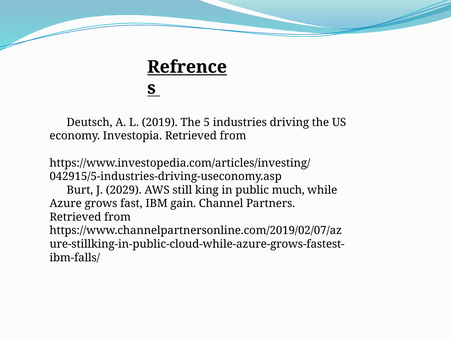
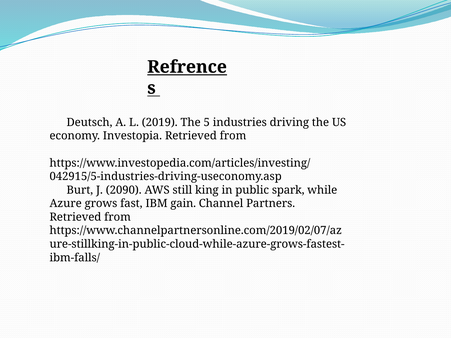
2029: 2029 -> 2090 (124, 190)
much: much -> spark (288, 190)
